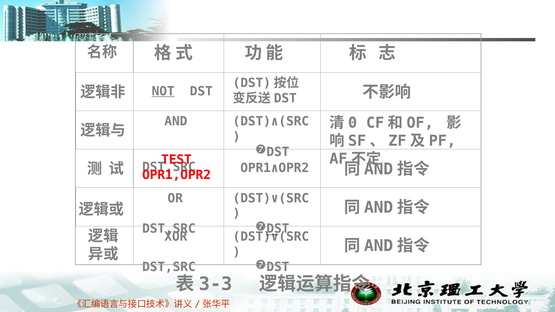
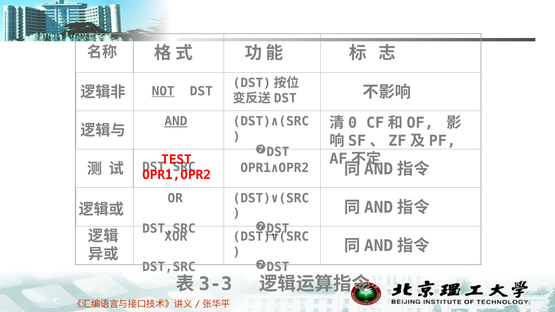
AND underline: none -> present (176, 121)
